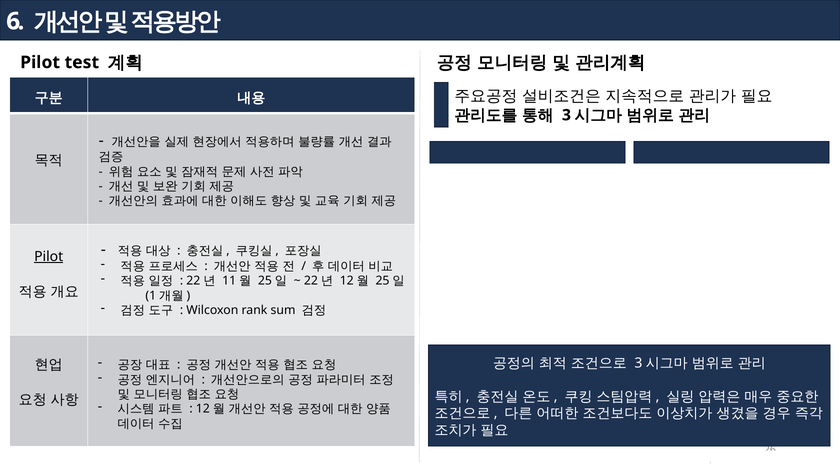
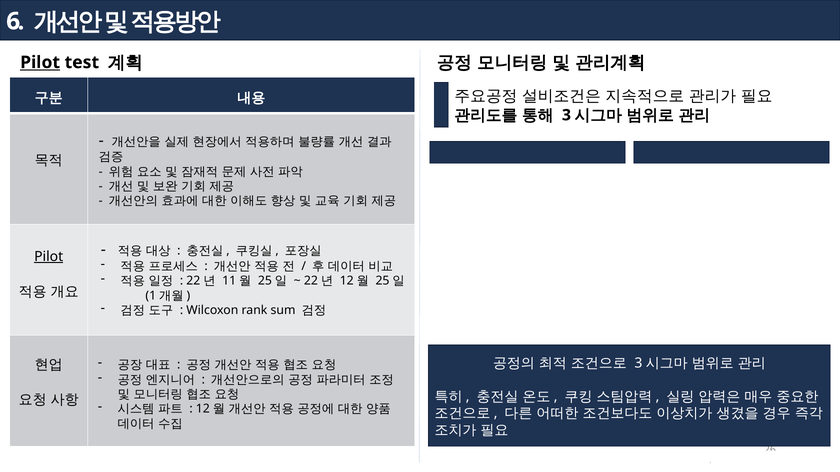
Pilot underline: none -> present (40, 62)
